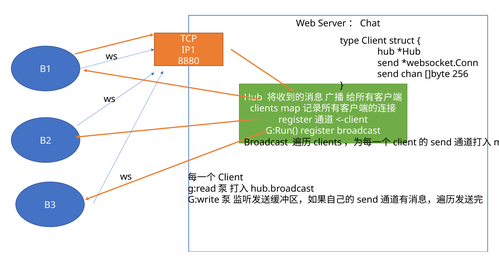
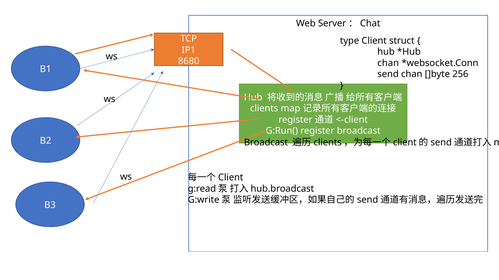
8880: 8880 -> 8680 (189, 61)
send: send -> chan (388, 63)
